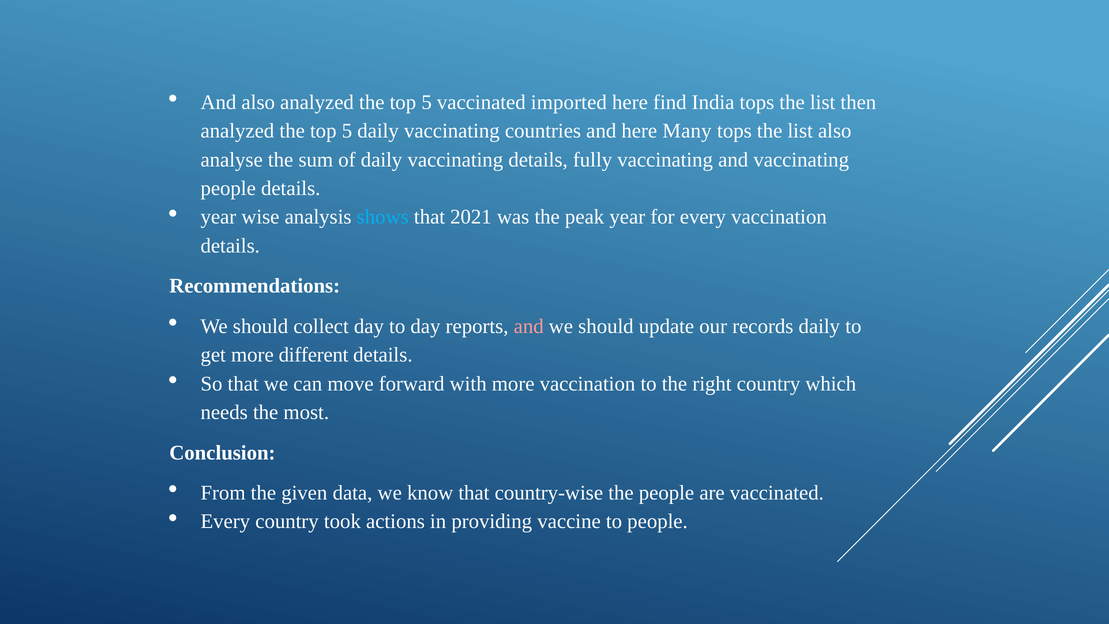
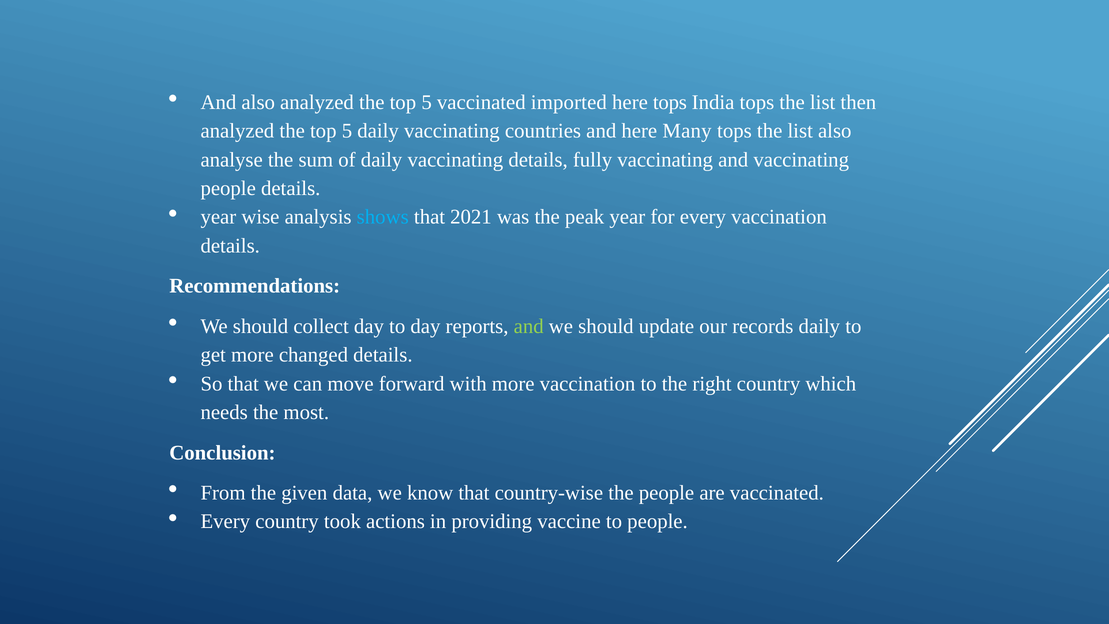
here find: find -> tops (670, 102)
and colour: pink -> light green (529, 326)
different: different -> changed (313, 355)
